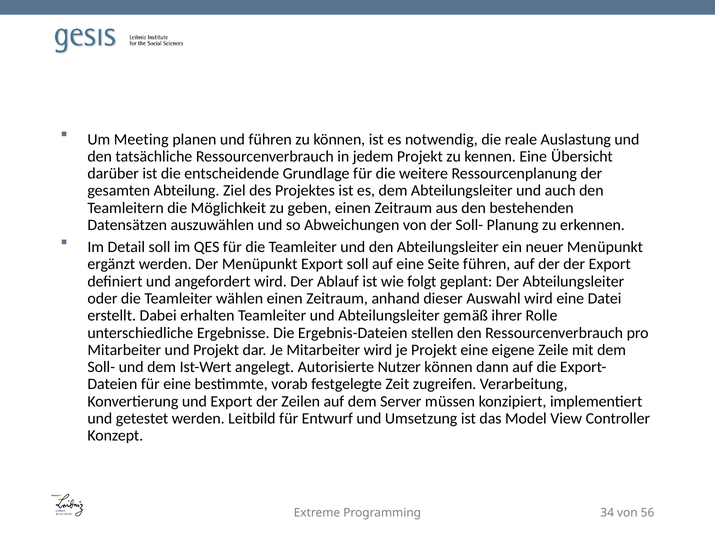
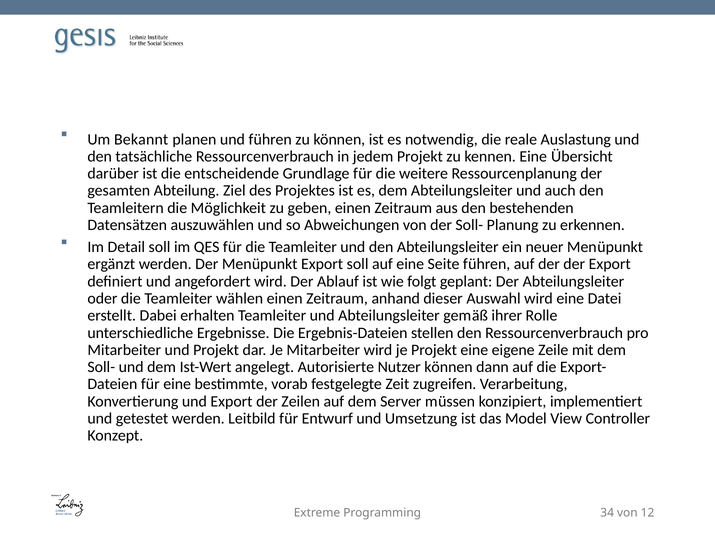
Meeting: Meeting -> Bekannt (141, 139)
56: 56 -> 12 (648, 513)
